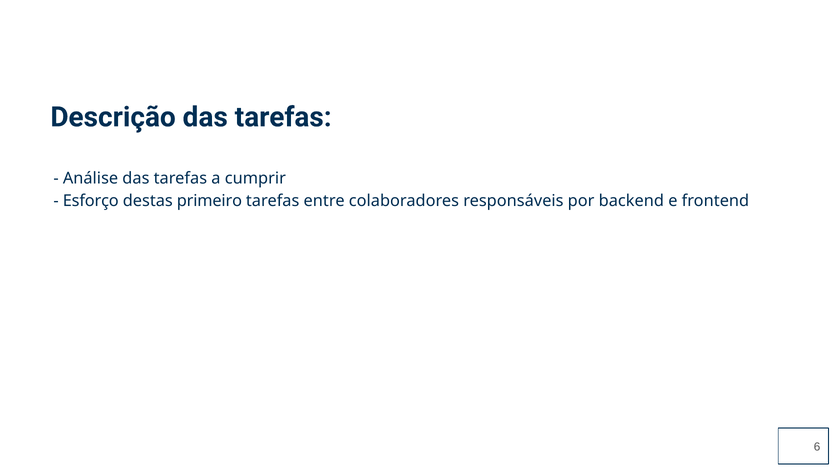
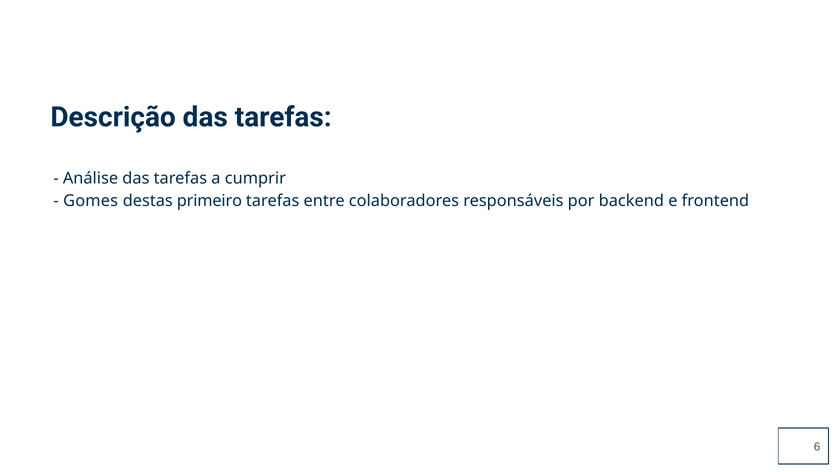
Esforço: Esforço -> Gomes (91, 201)
